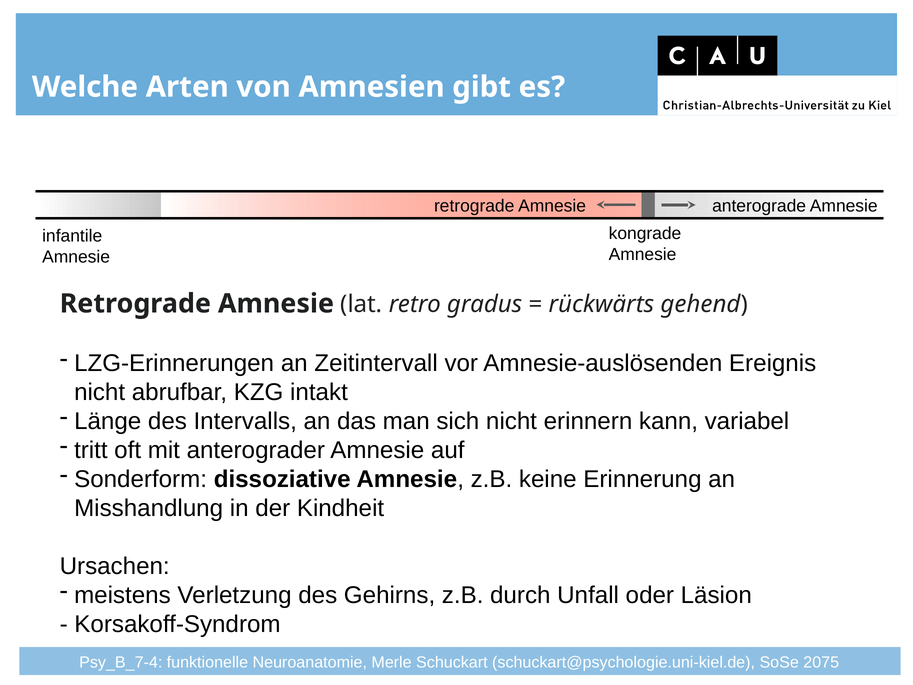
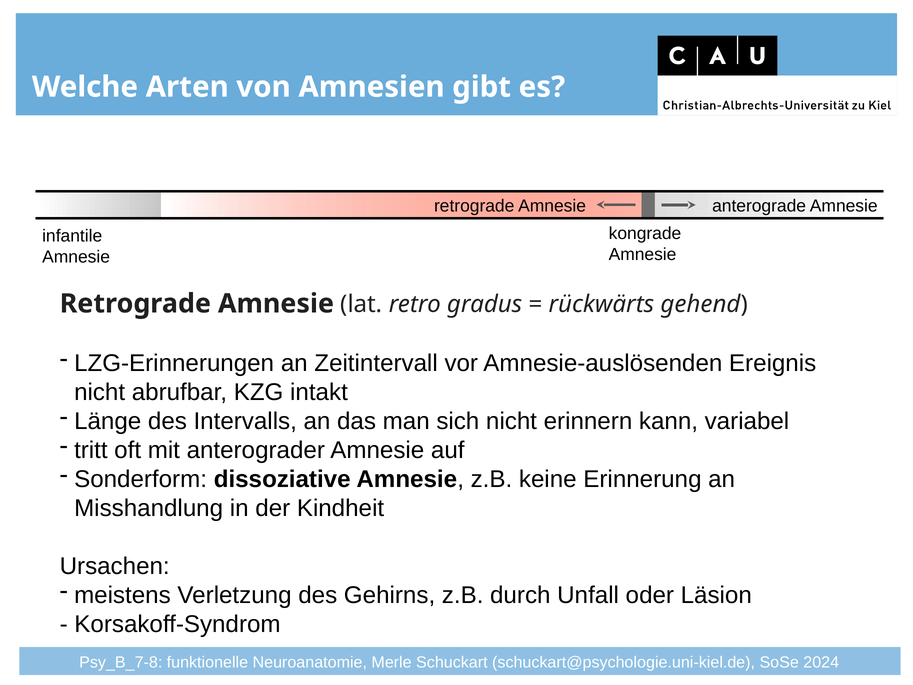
Psy_B_7-4: Psy_B_7-4 -> Psy_B_7-8 (121, 662)
2075: 2075 -> 2024 (821, 662)
